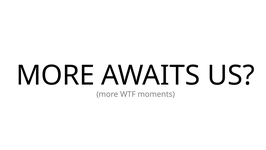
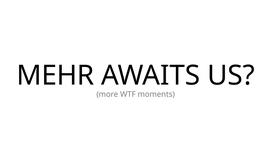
MORE: MORE -> MEHR (55, 75)
